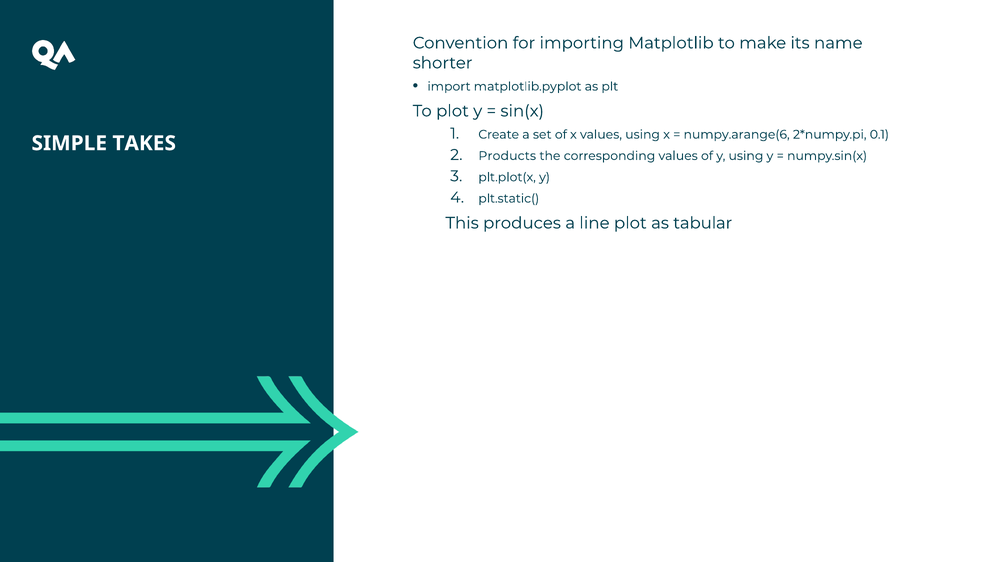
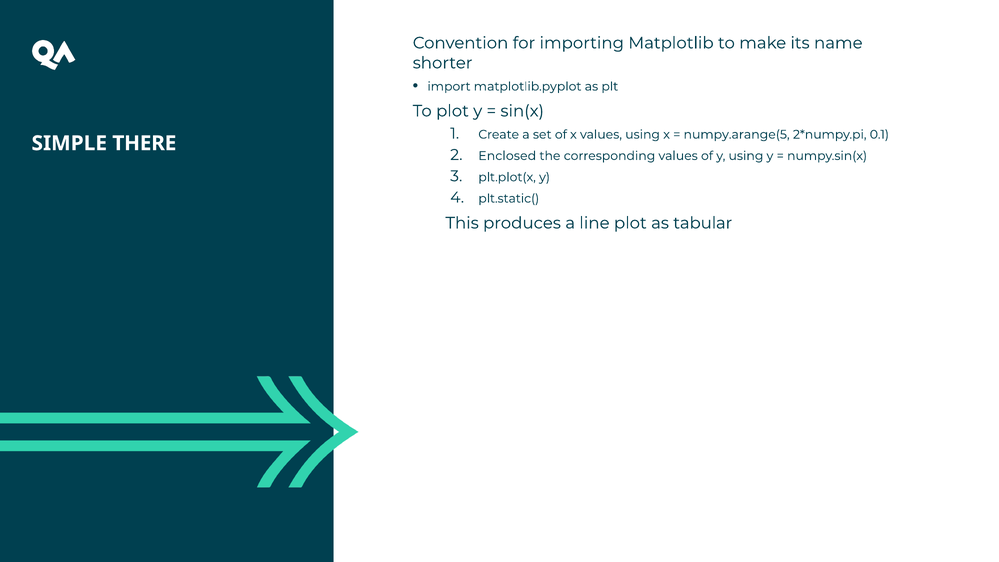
numpy.arange(6: numpy.arange(6 -> numpy.arange(5 (737, 134)
TAKES: TAKES -> THERE (144, 143)
Products: Products -> Enclosed (507, 156)
